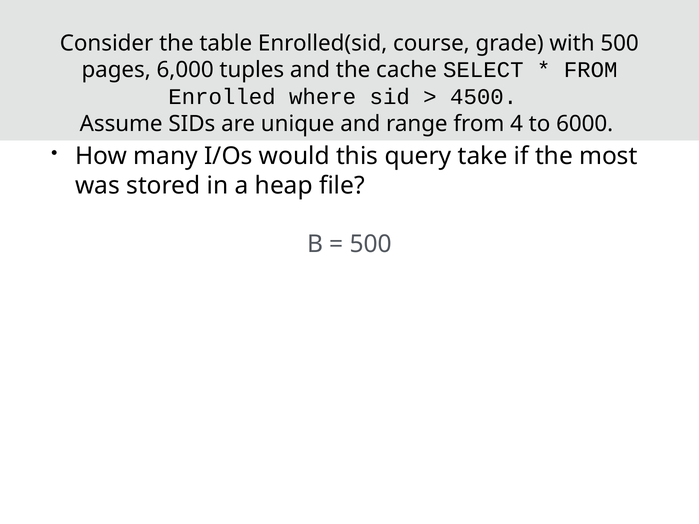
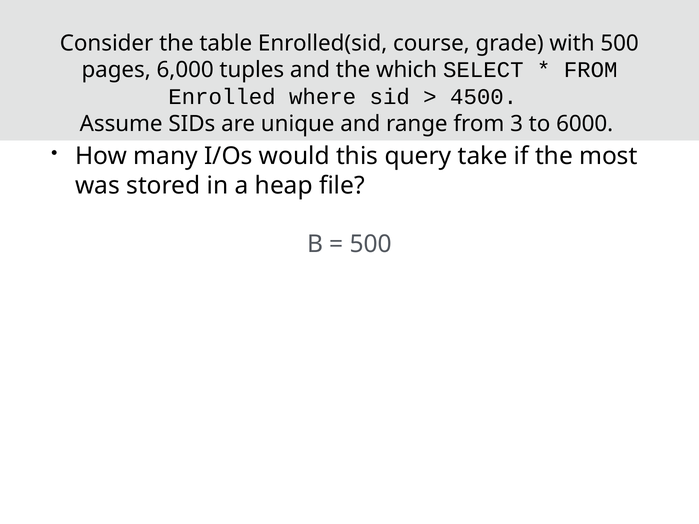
cache: cache -> which (407, 70)
4: 4 -> 3 (517, 124)
